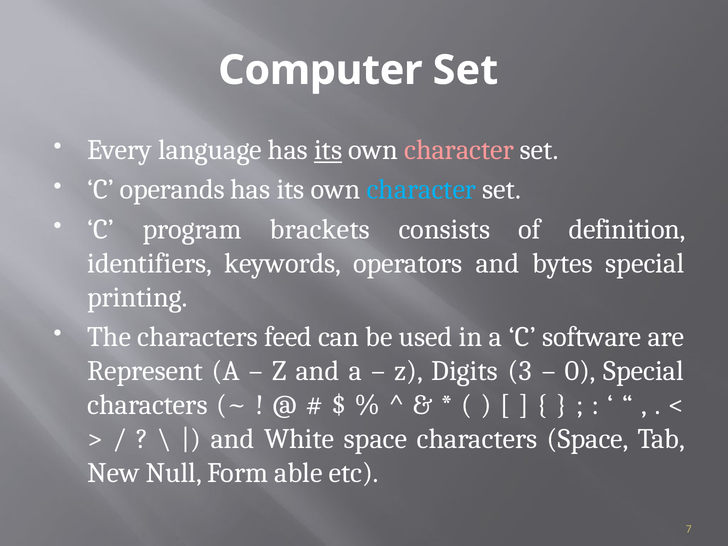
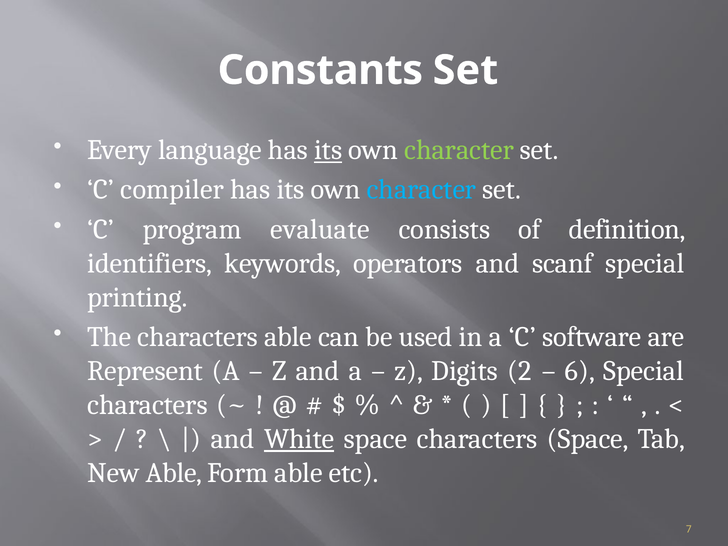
Computer: Computer -> Constants (320, 70)
character colour: pink -> light green (459, 150)
operands: operands -> compiler (172, 190)
brackets: brackets -> evaluate (320, 229)
bytes: bytes -> scanf (562, 263)
characters feed: feed -> able (288, 337)
3: 3 -> 2 (520, 371)
0: 0 -> 6 (580, 371)
White underline: none -> present (299, 439)
New Null: Null -> Able (174, 473)
